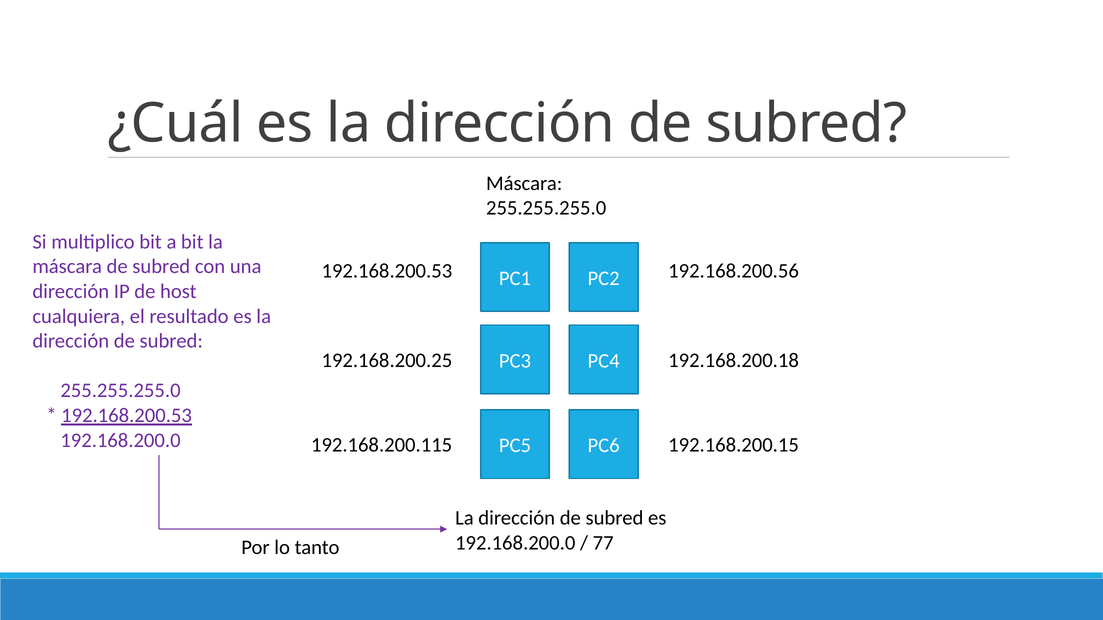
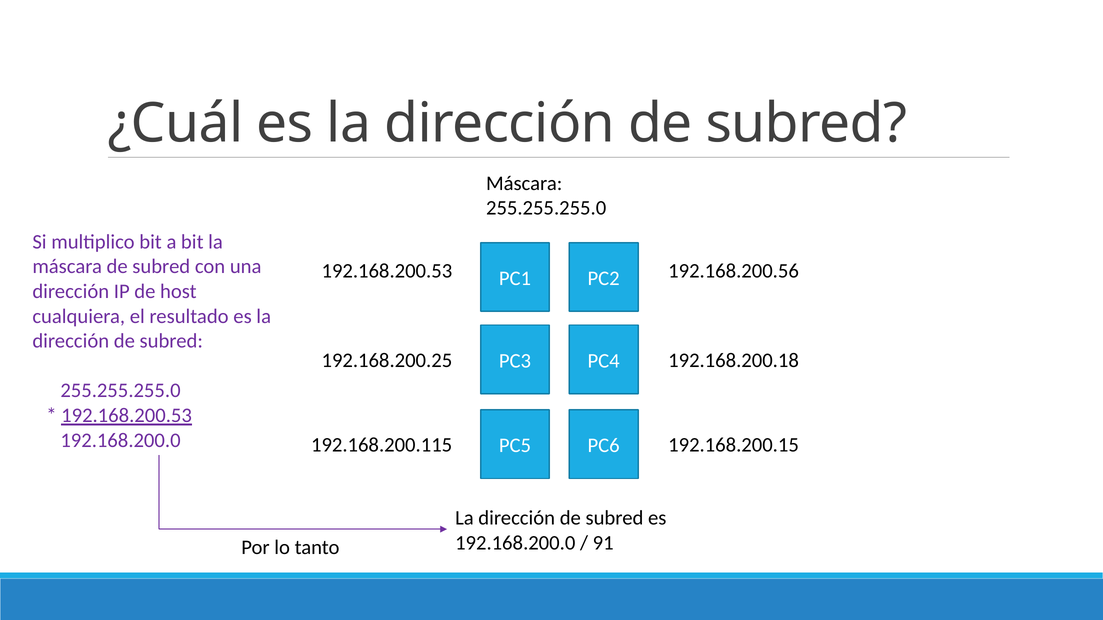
77: 77 -> 91 (603, 543)
